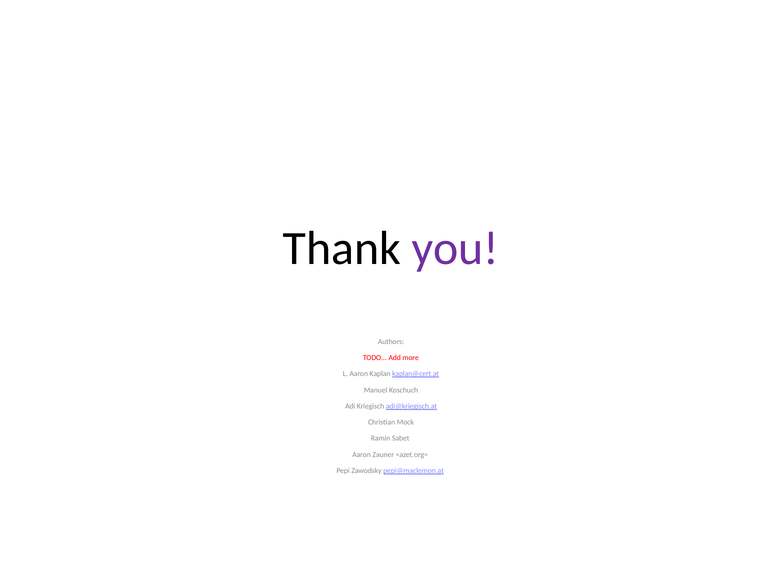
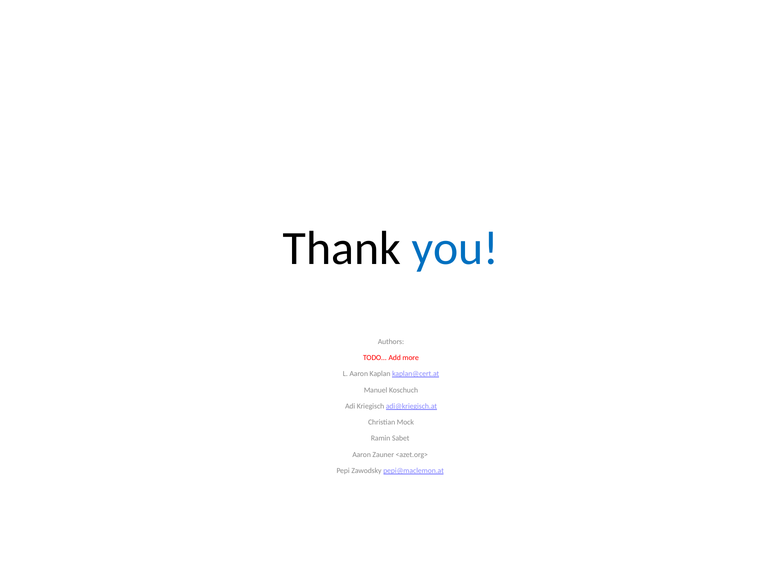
you colour: purple -> blue (455, 248)
